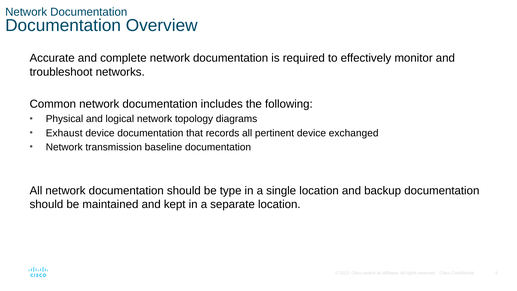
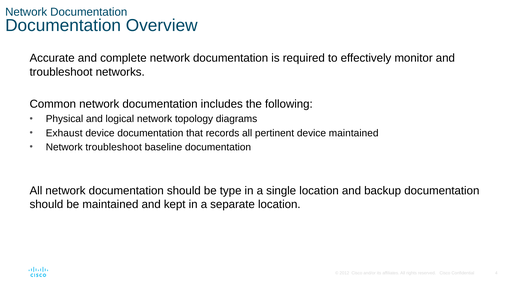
device exchanged: exchanged -> maintained (354, 133)
Network transmission: transmission -> troubleshoot (114, 147)
